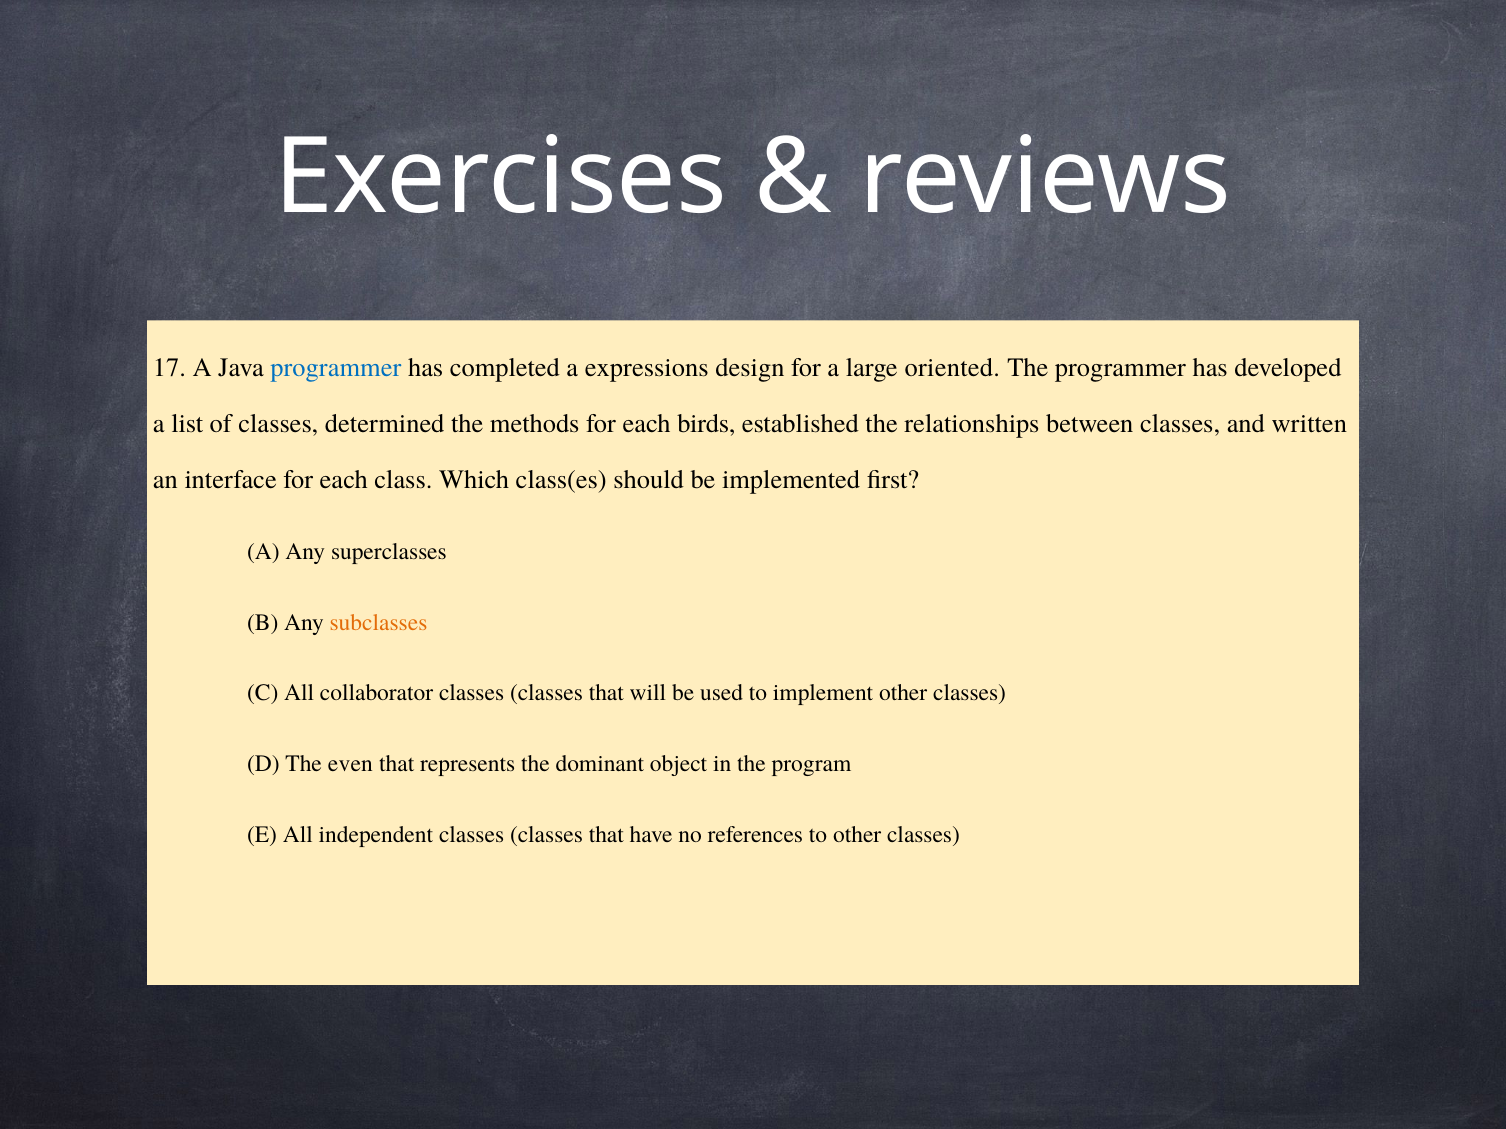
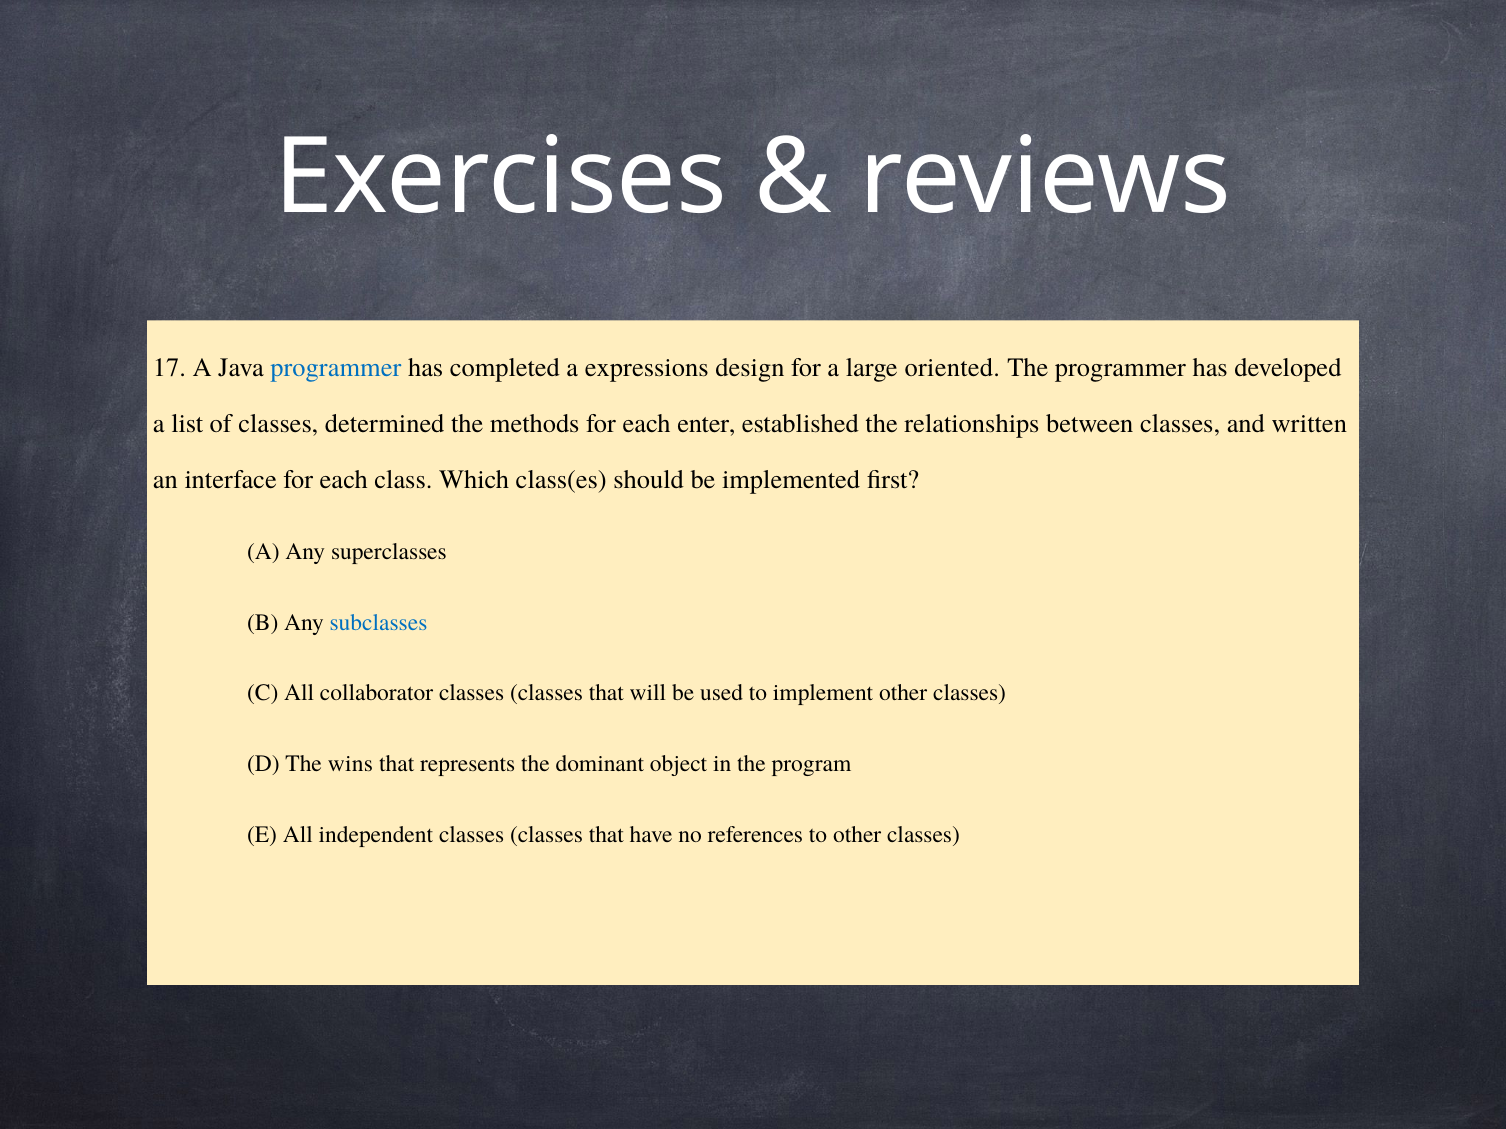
birds: birds -> enter (706, 424)
subclasses colour: orange -> blue (379, 623)
even: even -> wins (350, 764)
